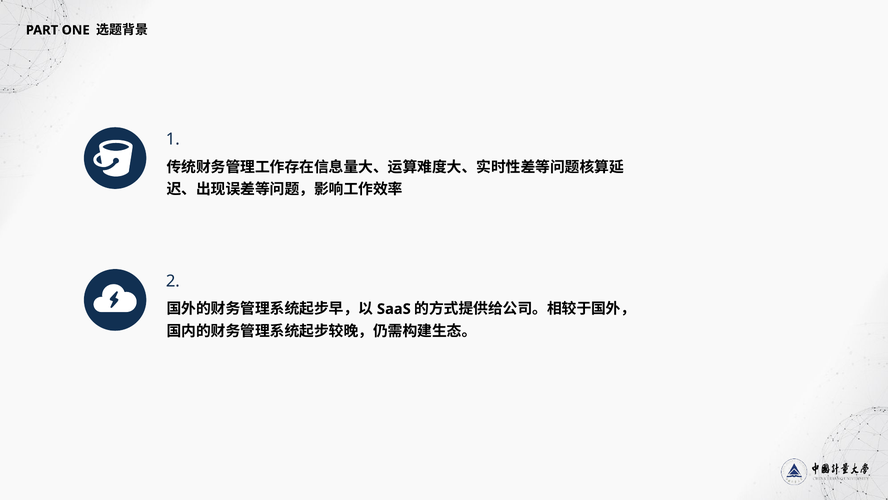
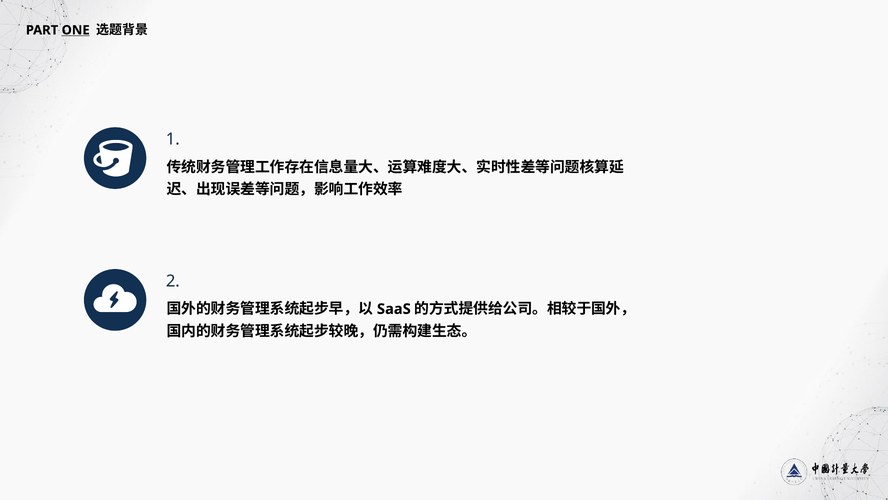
ONE underline: none -> present (76, 30)
